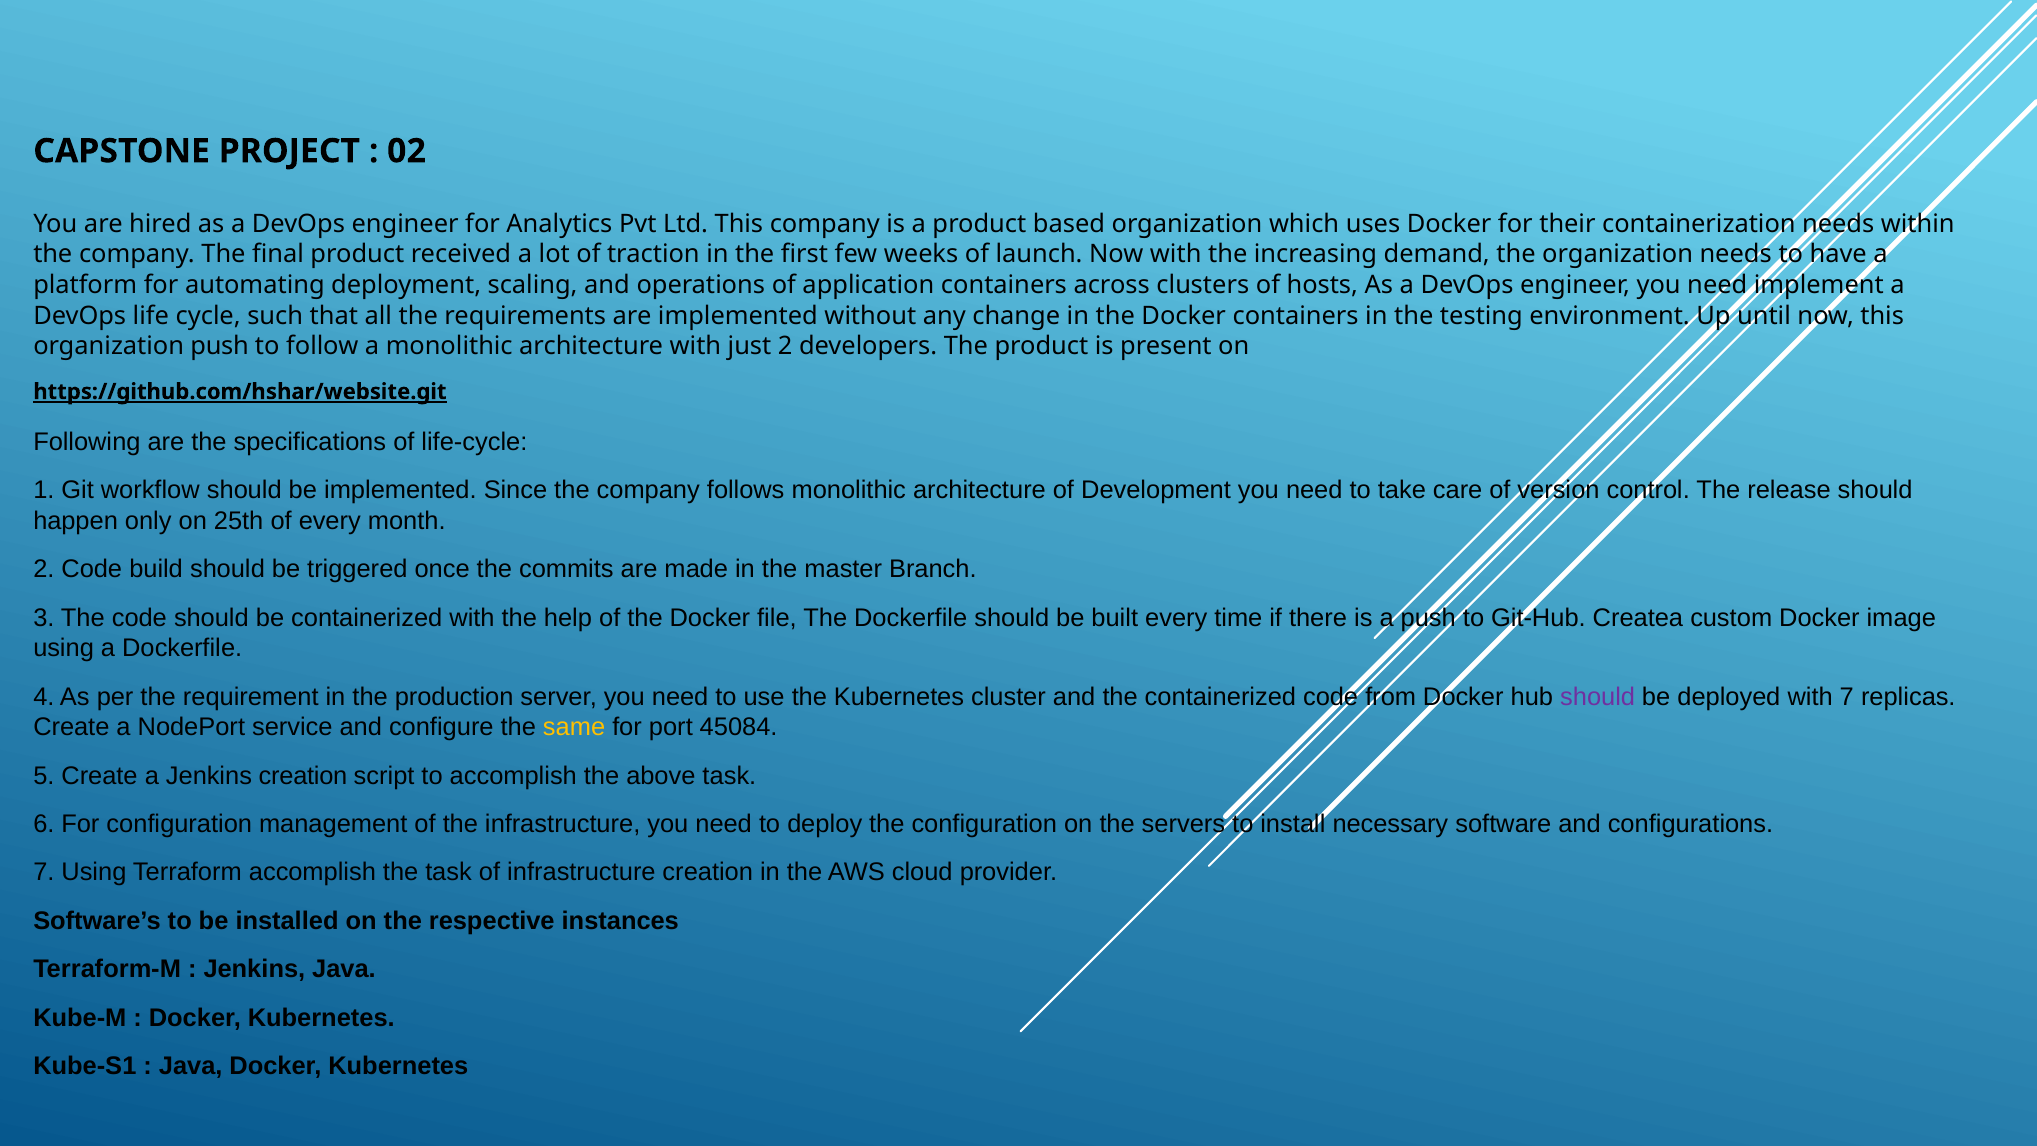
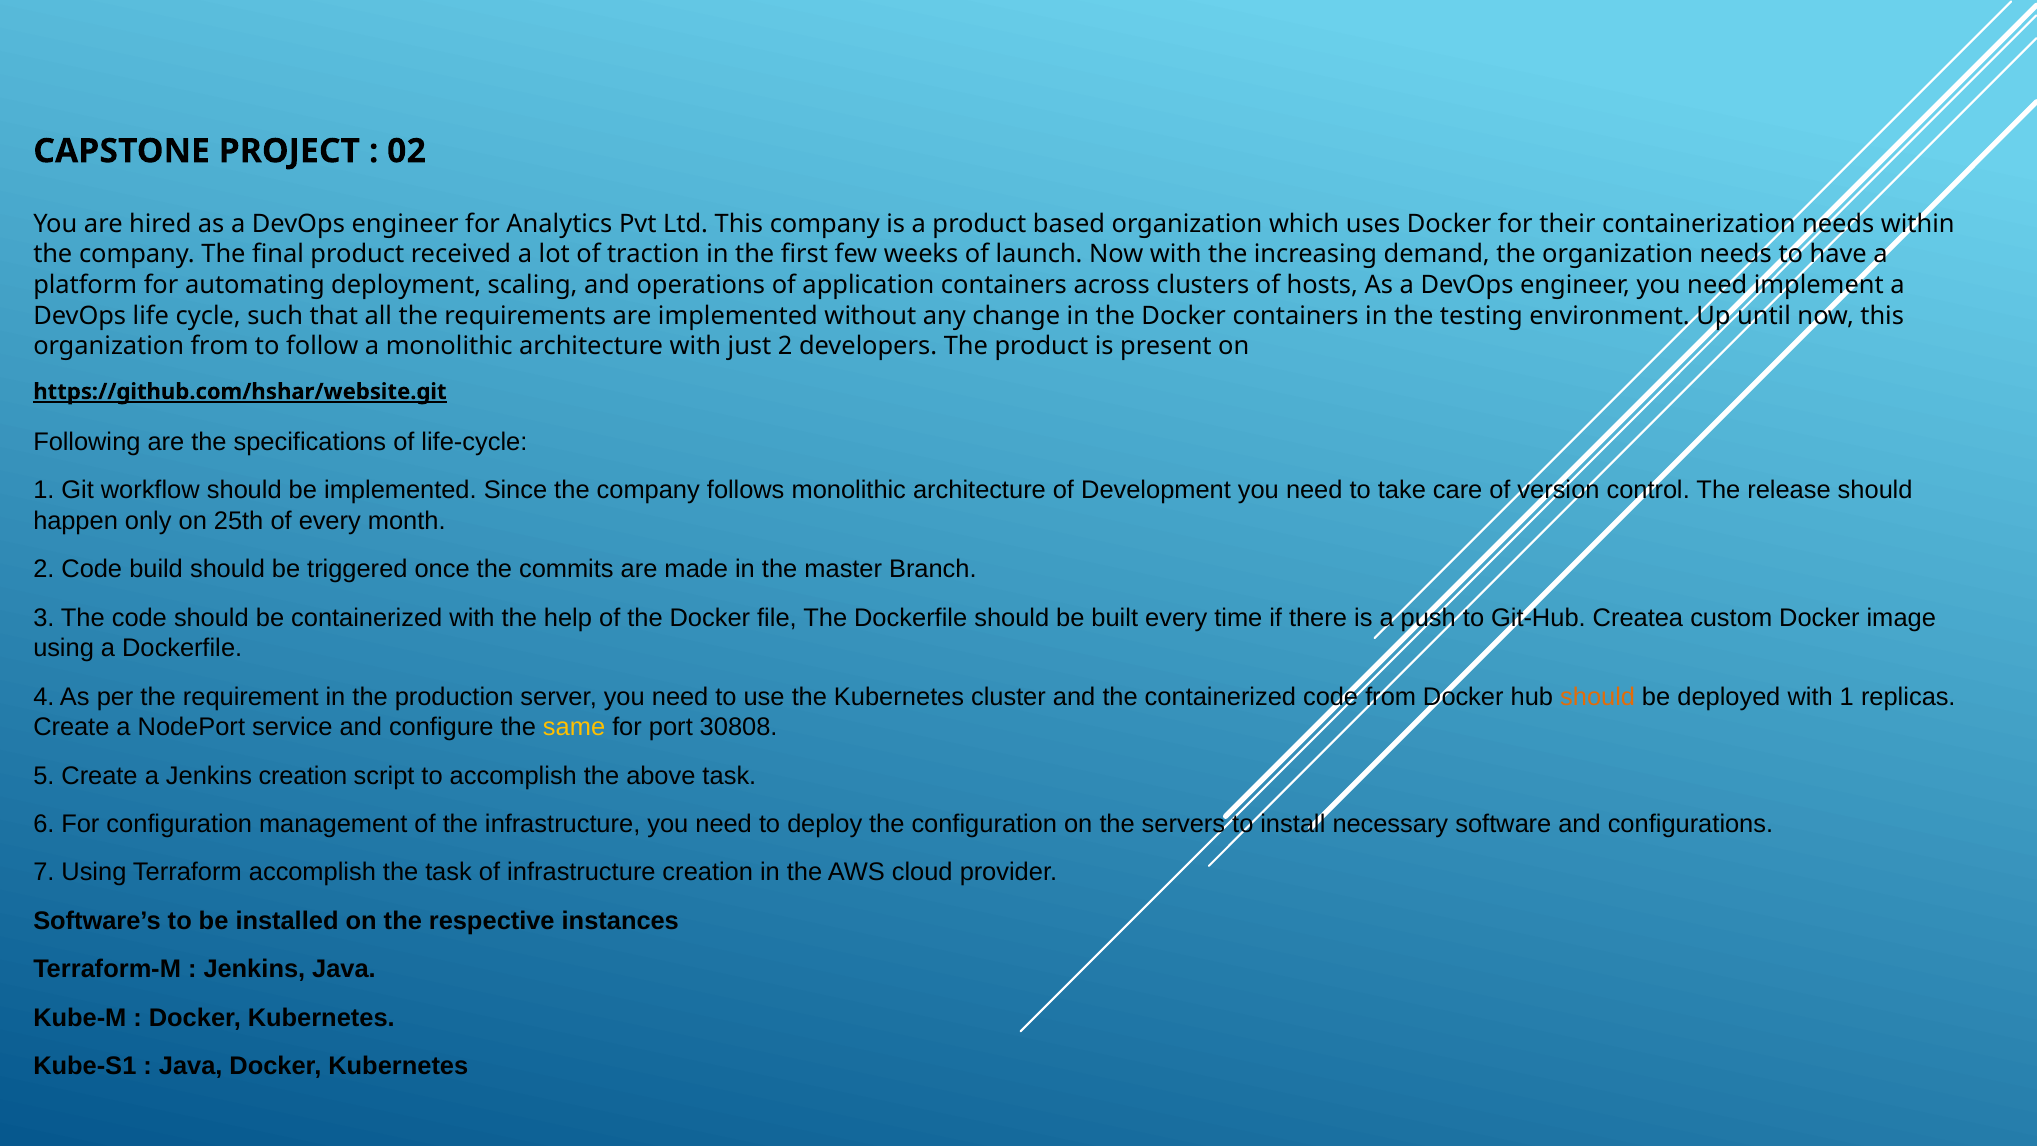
organization push: push -> from (220, 346)
should colour: purple -> orange (1598, 697)
with 7: 7 -> 1 (1847, 697)
45084: 45084 -> 30808 (739, 727)
